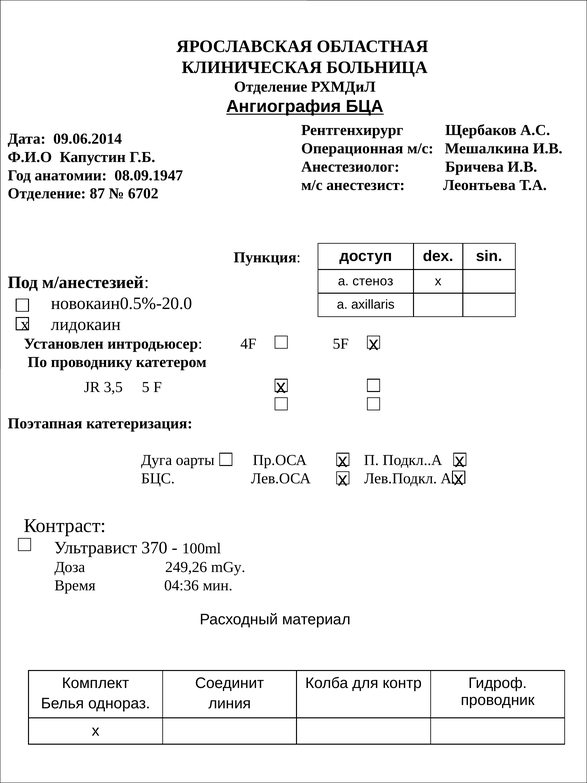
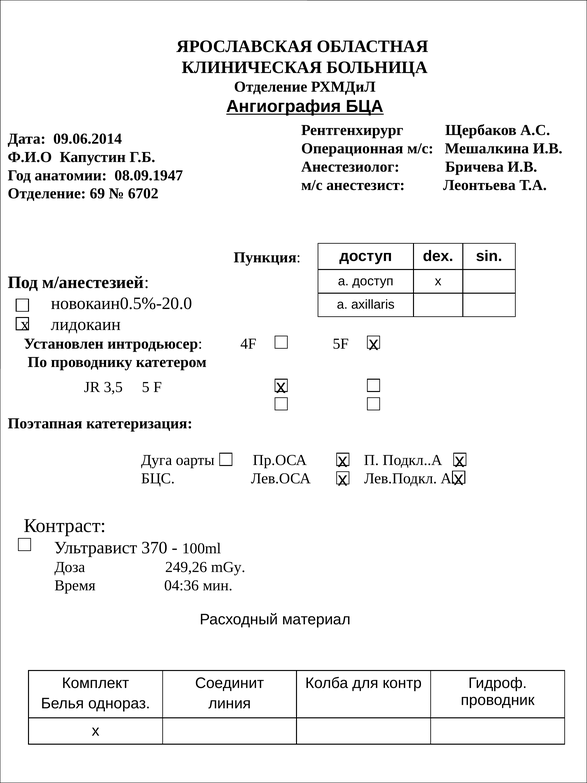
87: 87 -> 69 (97, 194)
a стеноз: стеноз -> доступ (373, 281)
